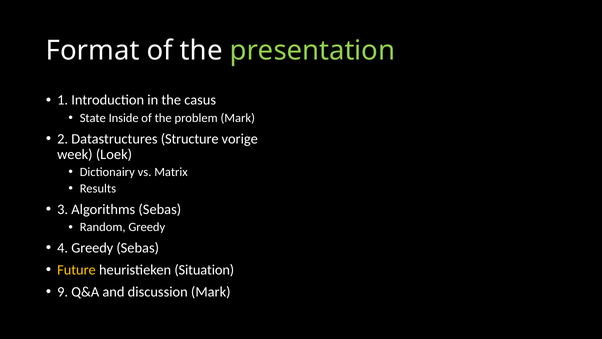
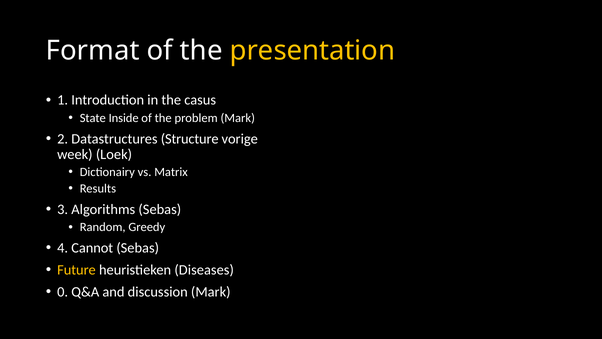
presentation colour: light green -> yellow (312, 51)
4 Greedy: Greedy -> Cannot (92, 248)
Situation: Situation -> Diseases (204, 270)
9: 9 -> 0 (63, 292)
